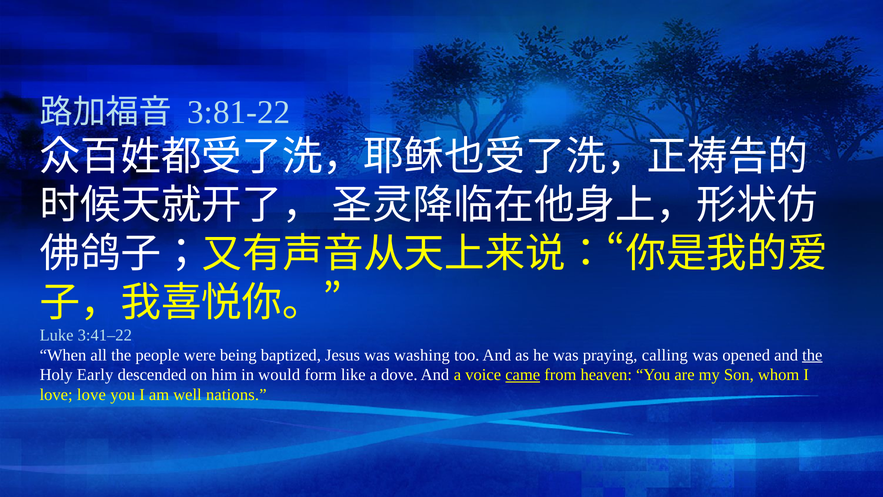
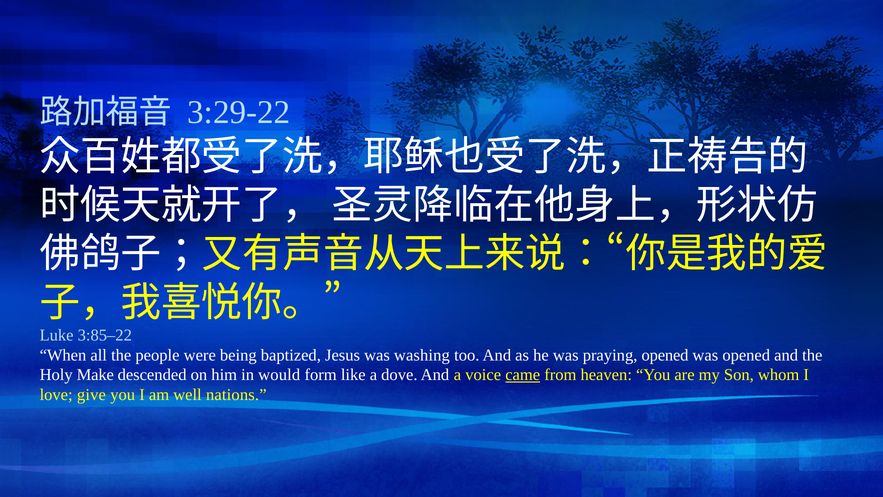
3:81-22: 3:81-22 -> 3:29-22 (239, 112)
3:41–22: 3:41–22 -> 3:85–22 (105, 335)
praying calling: calling -> opened (665, 355)
the underline: present -> none (812, 355)
Early: Early -> Make (95, 375)
love love: love -> give (91, 395)
